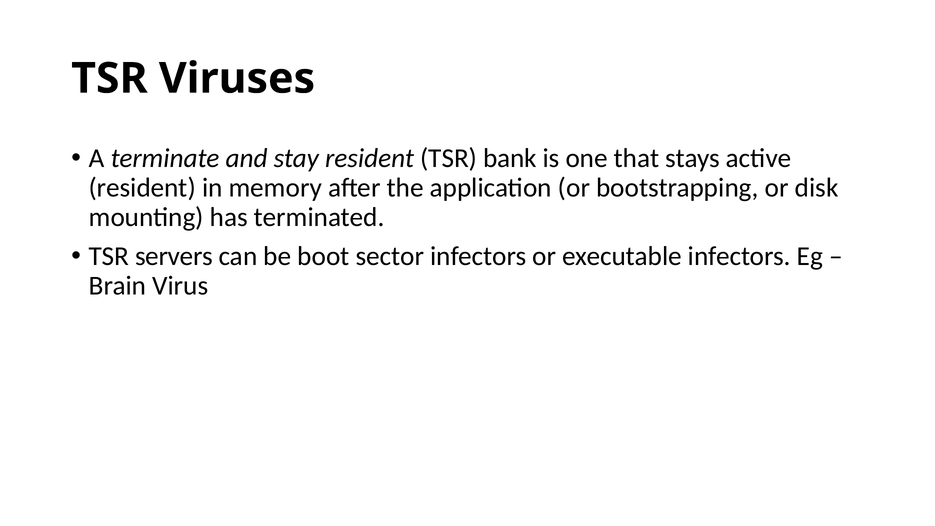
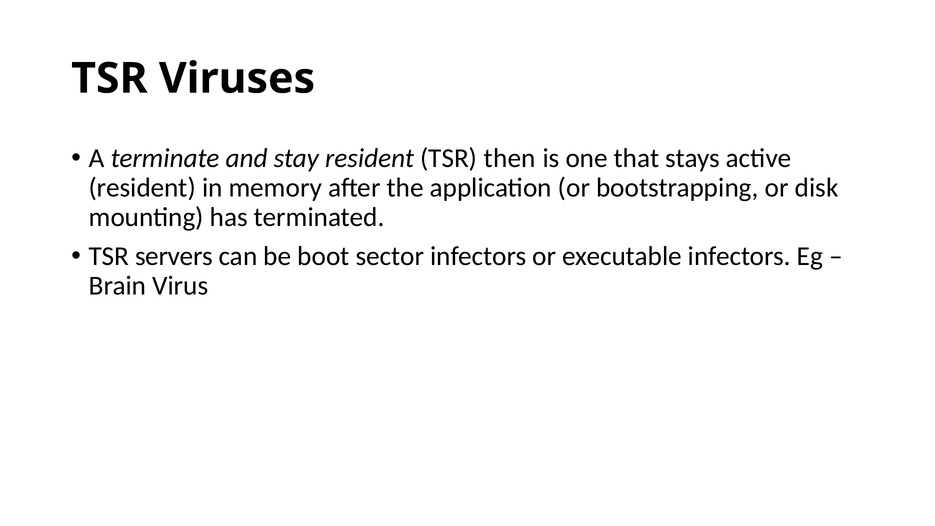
bank: bank -> then (510, 158)
